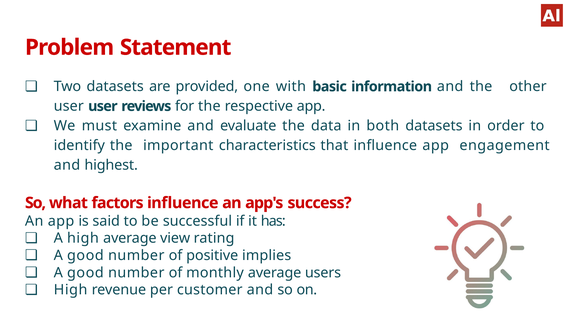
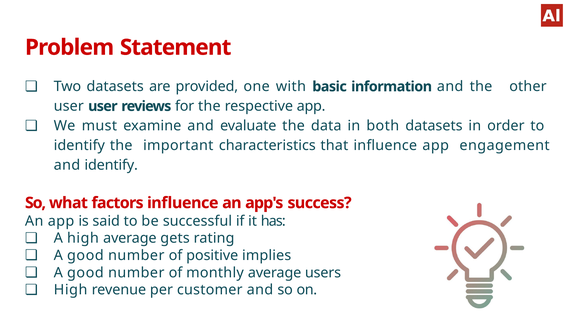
and highest: highest -> identify (111, 165)
view: view -> gets (175, 239)
